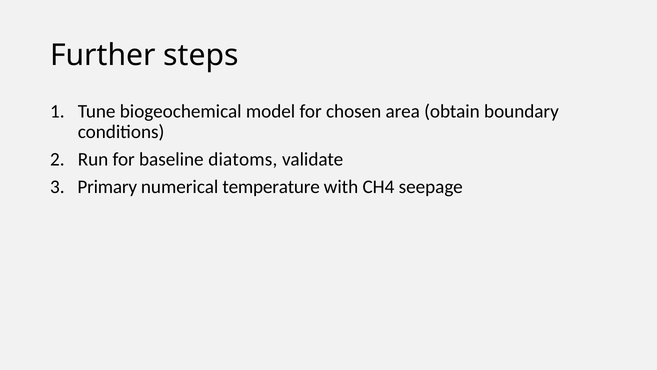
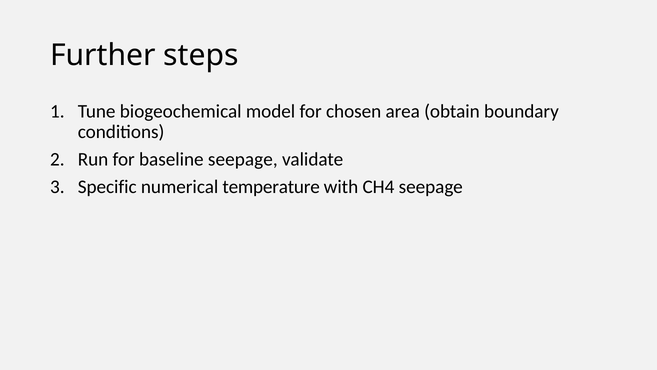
baseline diatoms: diatoms -> seepage (243, 159)
Primary: Primary -> Specific (107, 187)
